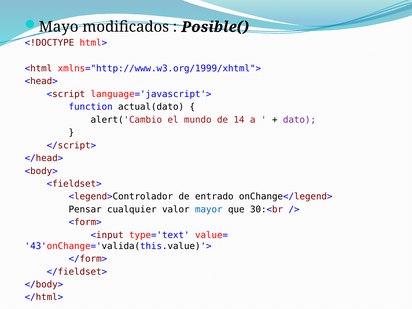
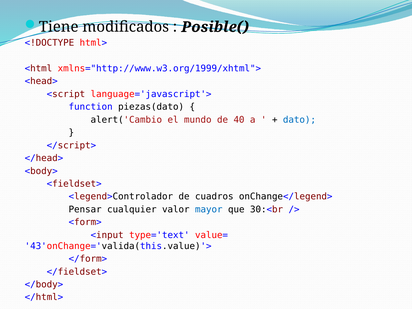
Mayo: Mayo -> Tiene (59, 27)
actual(dato: actual(dato -> piezas(dato (151, 107)
14: 14 -> 40 (239, 120)
dato colour: purple -> blue (299, 120)
entrado: entrado -> cuadros (214, 197)
